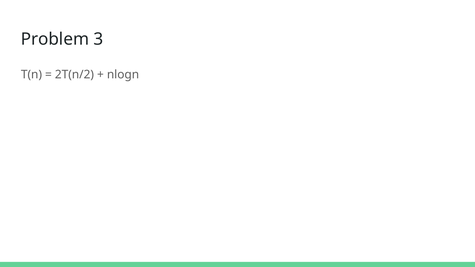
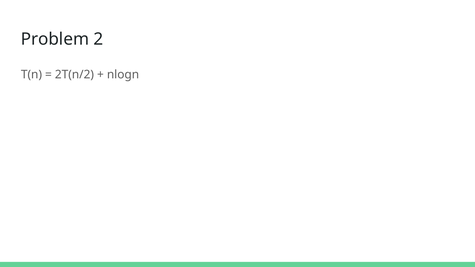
3: 3 -> 2 (98, 39)
